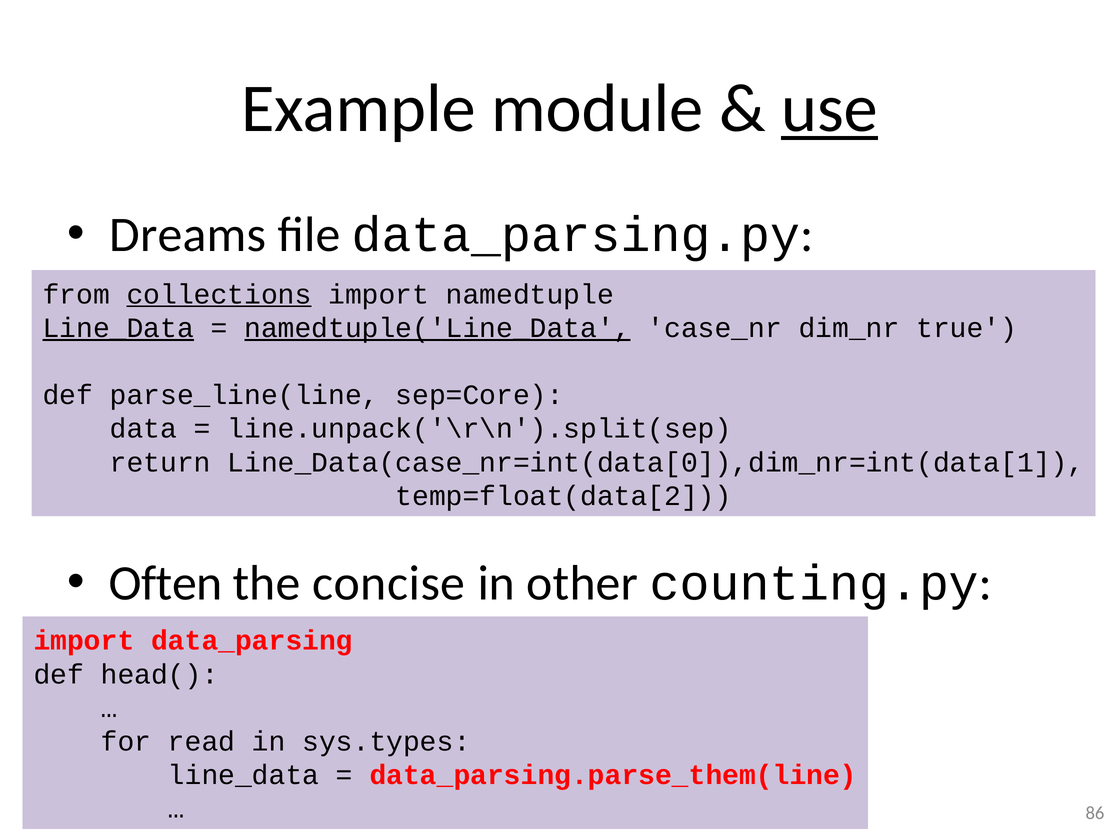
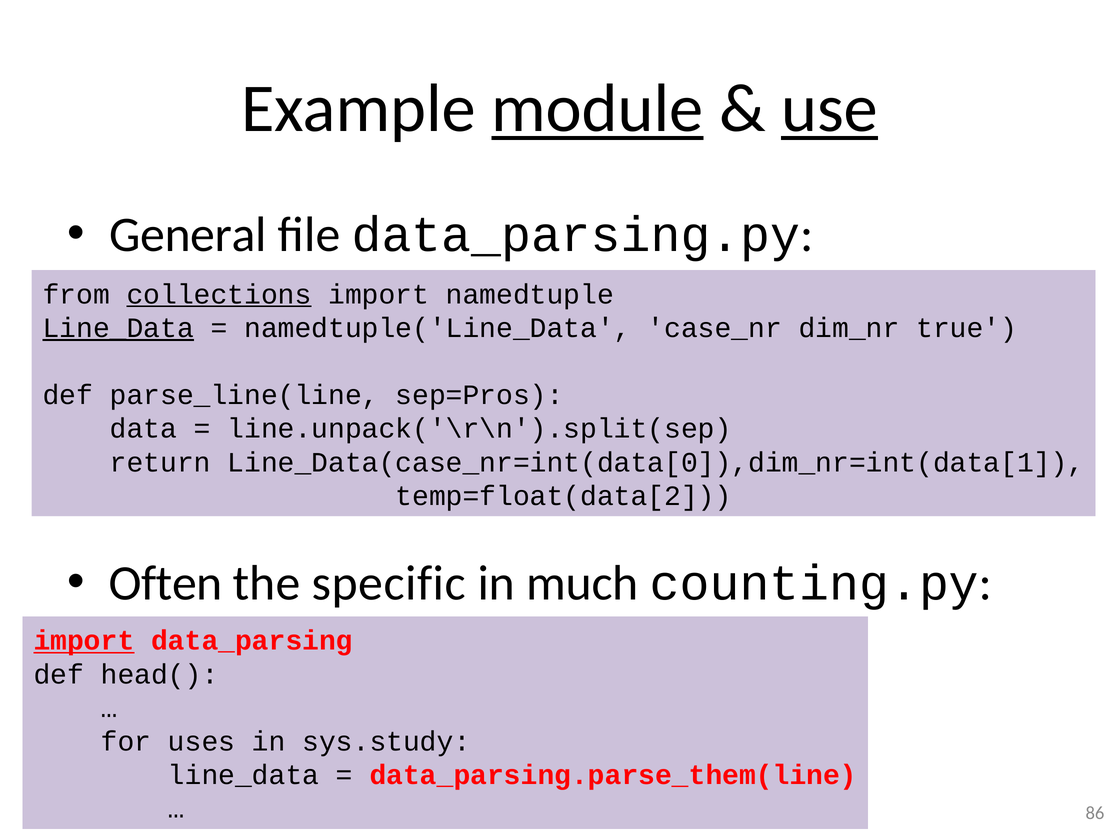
module underline: none -> present (597, 108)
Dreams: Dreams -> General (188, 235)
namedtuple('Line_Data underline: present -> none (437, 328)
sep=Core: sep=Core -> sep=Pros (479, 395)
concise: concise -> specific (389, 584)
other: other -> much (582, 584)
import underline: none -> present (84, 641)
read: read -> uses (202, 741)
sys.types: sys.types -> sys.study (386, 741)
